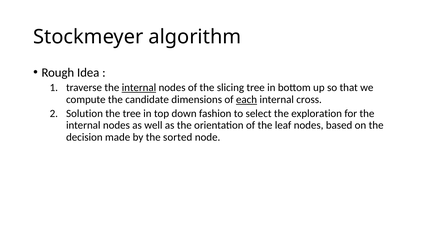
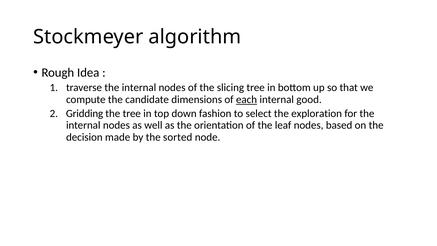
internal underline: present -> none (139, 88)
cross: cross -> good (309, 99)
Solution: Solution -> Gridding (85, 113)
